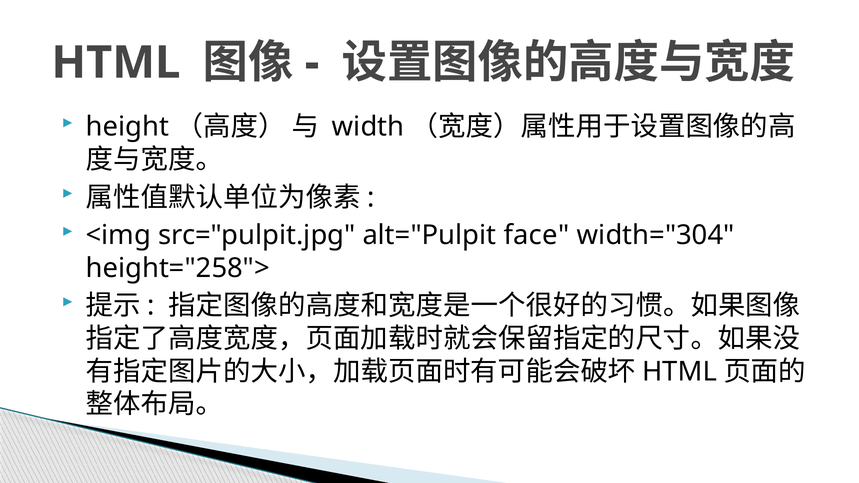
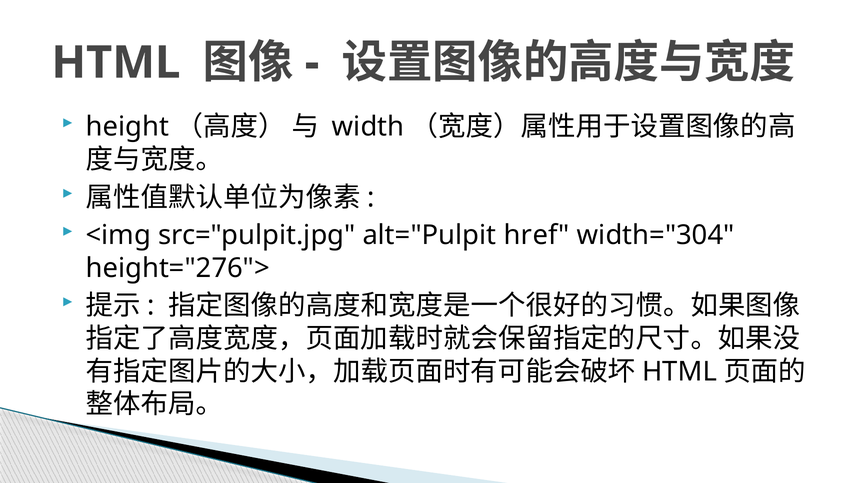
face: face -> href (536, 235)
height="258">: height="258"> -> height="276"> (178, 268)
